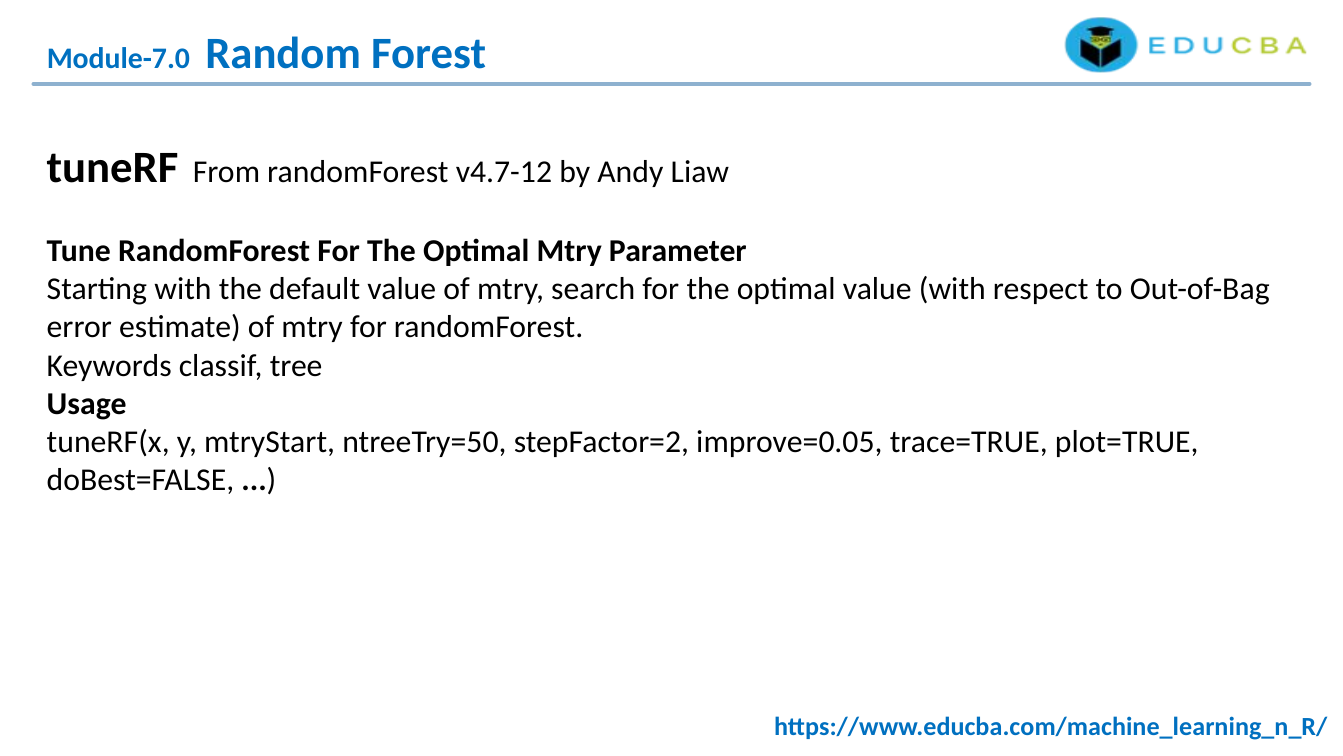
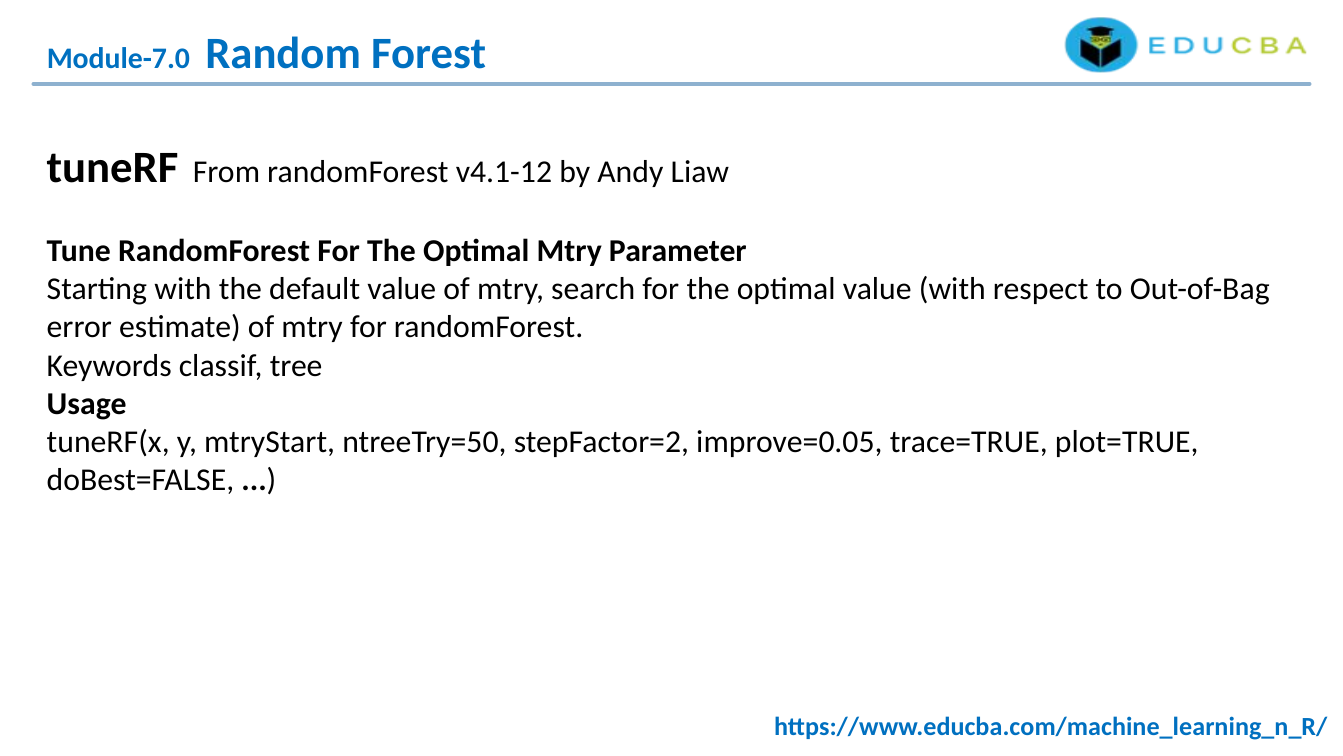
v4.7-12: v4.7-12 -> v4.1-12 (504, 172)
